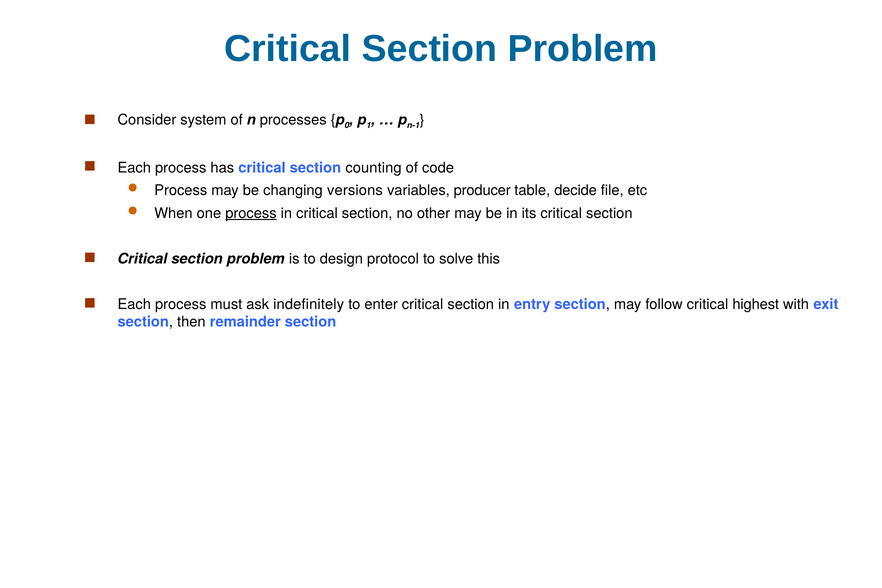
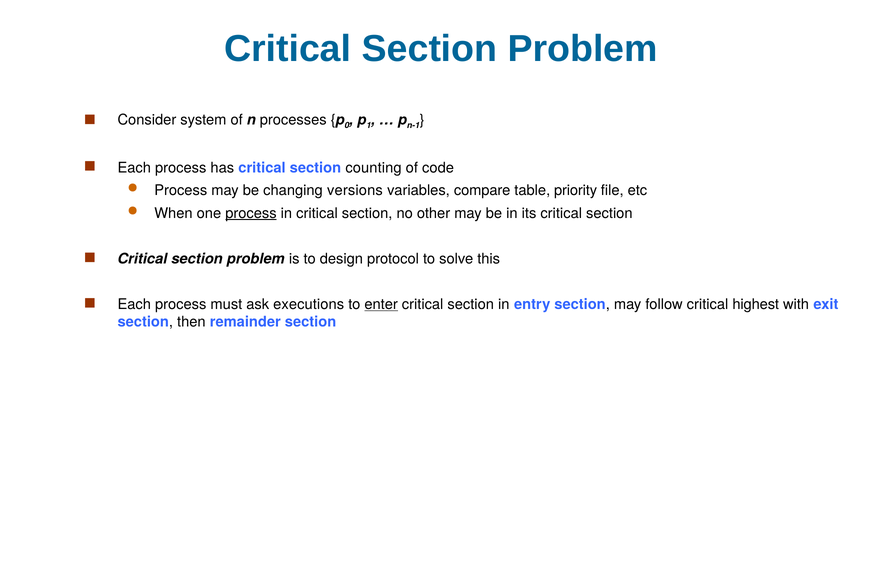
producer: producer -> compare (482, 191)
decide: decide -> priority (576, 191)
indefinitely: indefinitely -> executions (309, 304)
enter underline: none -> present (381, 304)
